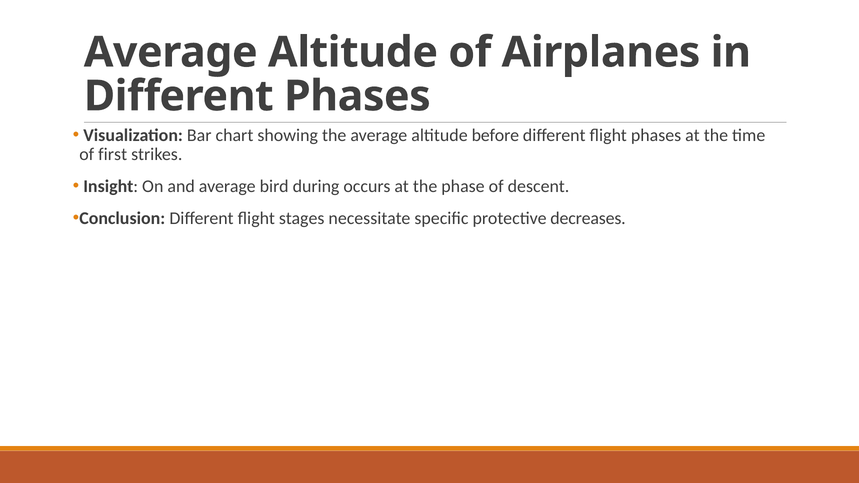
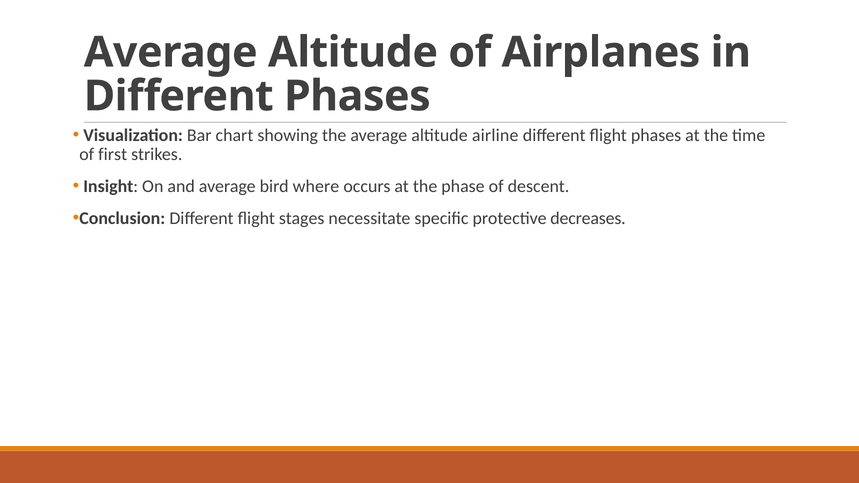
before: before -> airline (495, 135)
during: during -> where (316, 186)
